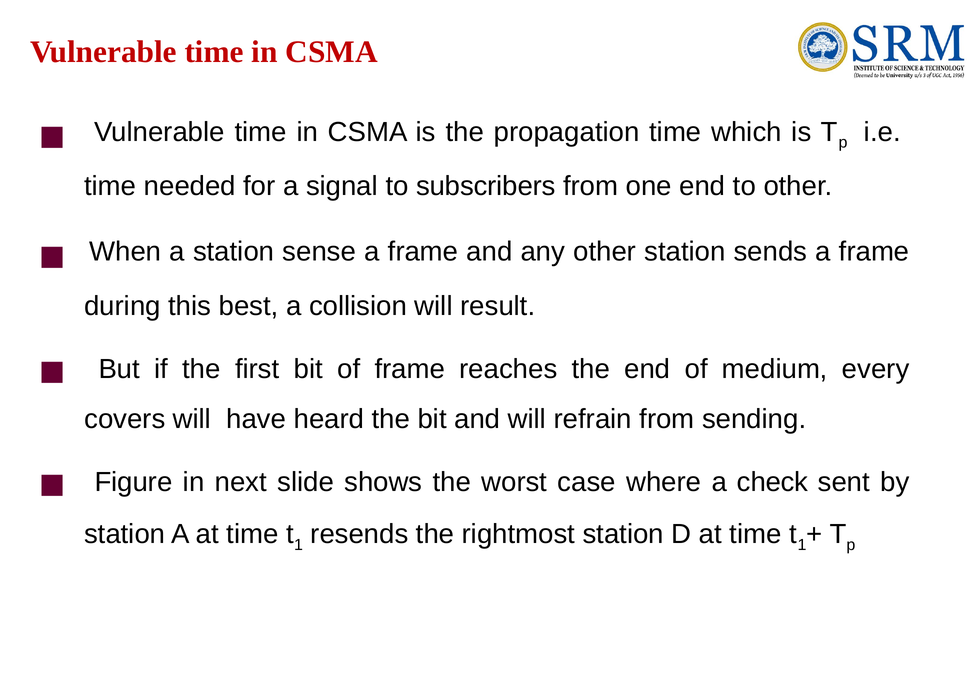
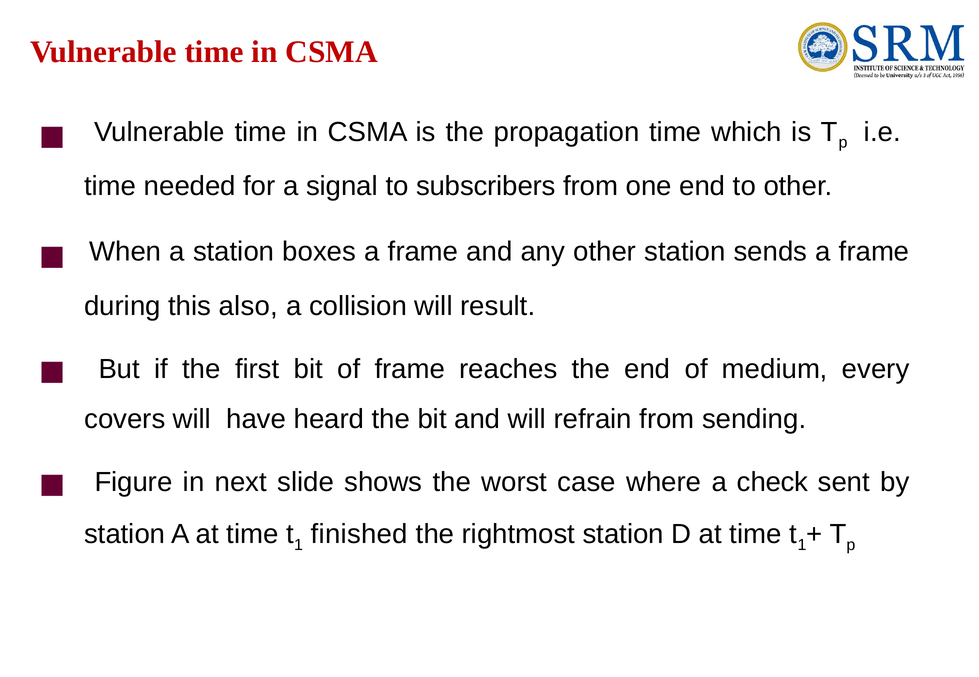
sense: sense -> boxes (319, 252)
best: best -> also (248, 306)
resends: resends -> finished (359, 535)
